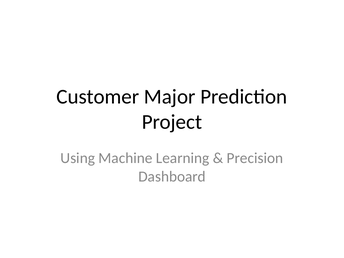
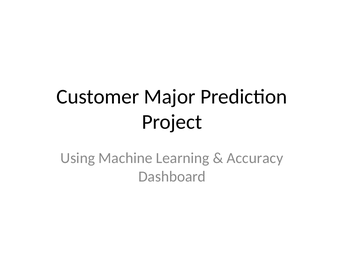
Precision: Precision -> Accuracy (255, 158)
